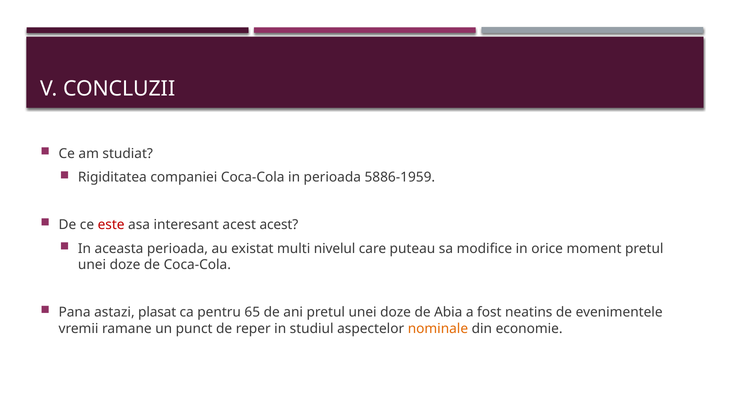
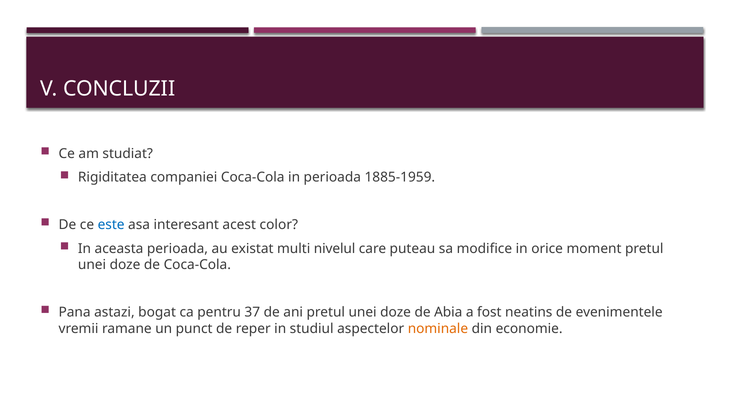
5886-1959: 5886-1959 -> 1885-1959 (400, 178)
este colour: red -> blue (111, 225)
acest acest: acest -> color (279, 225)
plasat: plasat -> bogat (157, 313)
65: 65 -> 37 (252, 313)
